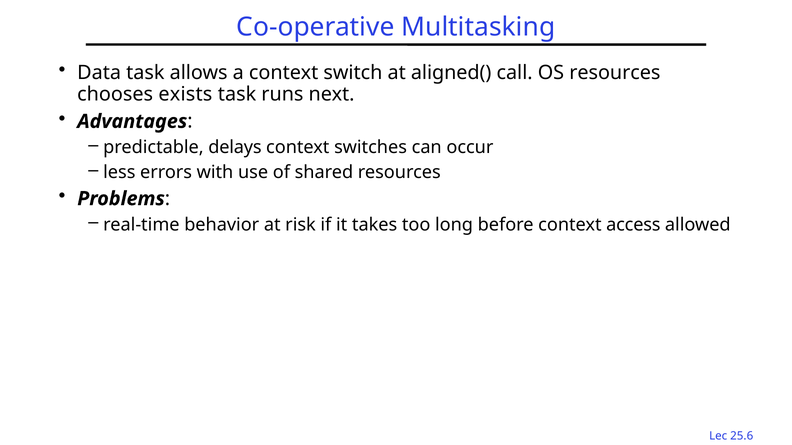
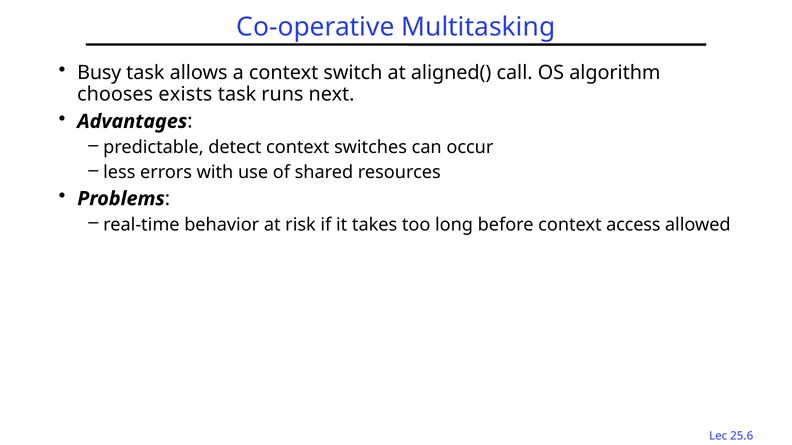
Data: Data -> Busy (99, 73)
OS resources: resources -> algorithm (615, 73)
delays: delays -> detect (235, 147)
